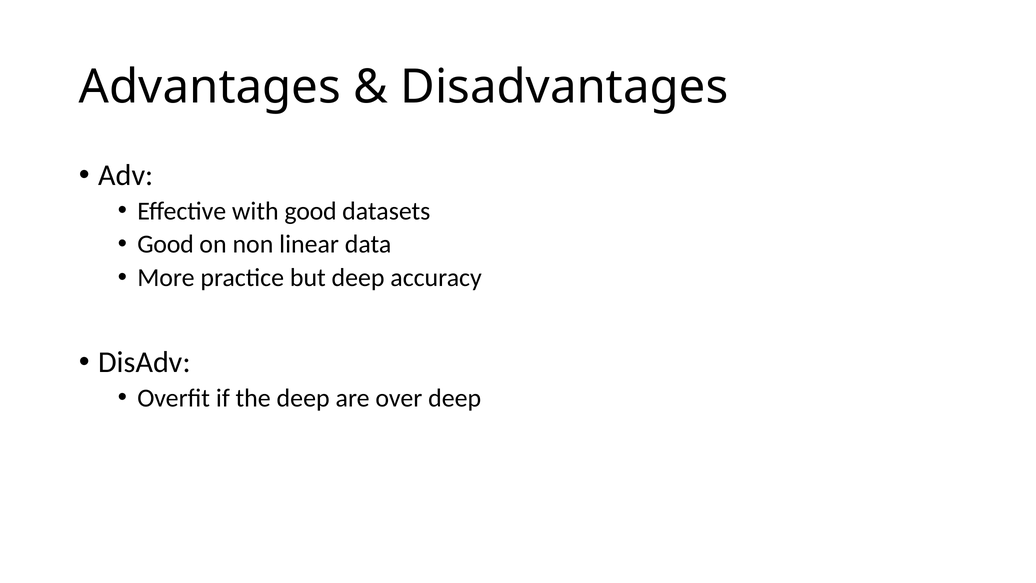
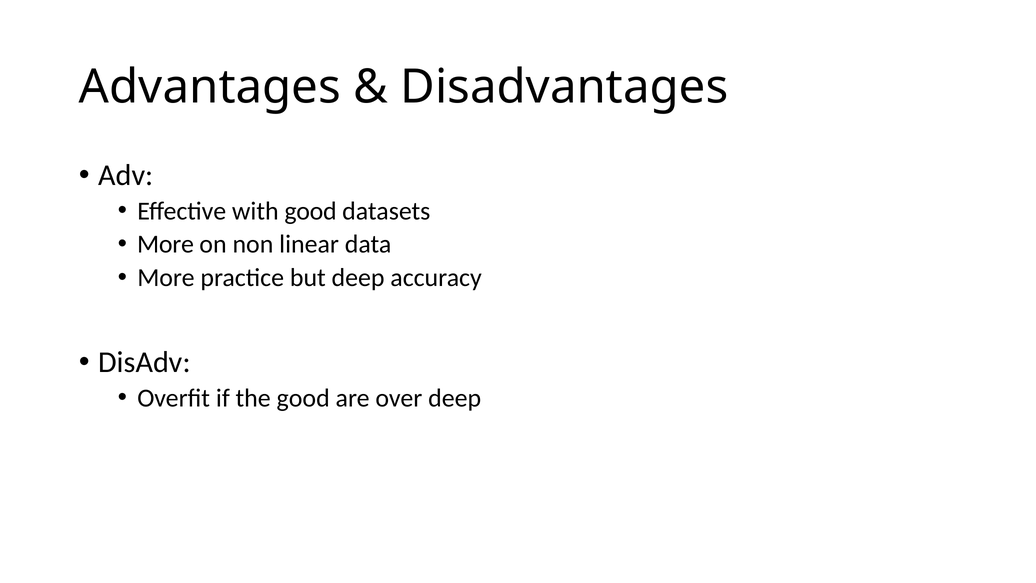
Good: Good -> More (166, 244)
the deep: deep -> good (303, 398)
